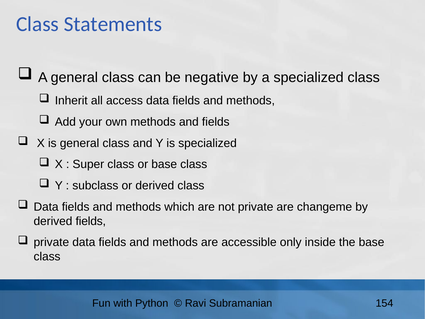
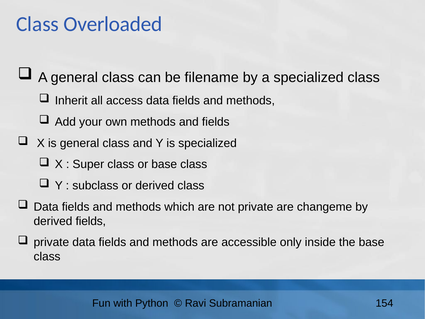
Statements: Statements -> Overloaded (113, 24)
negative: negative -> filename (212, 77)
